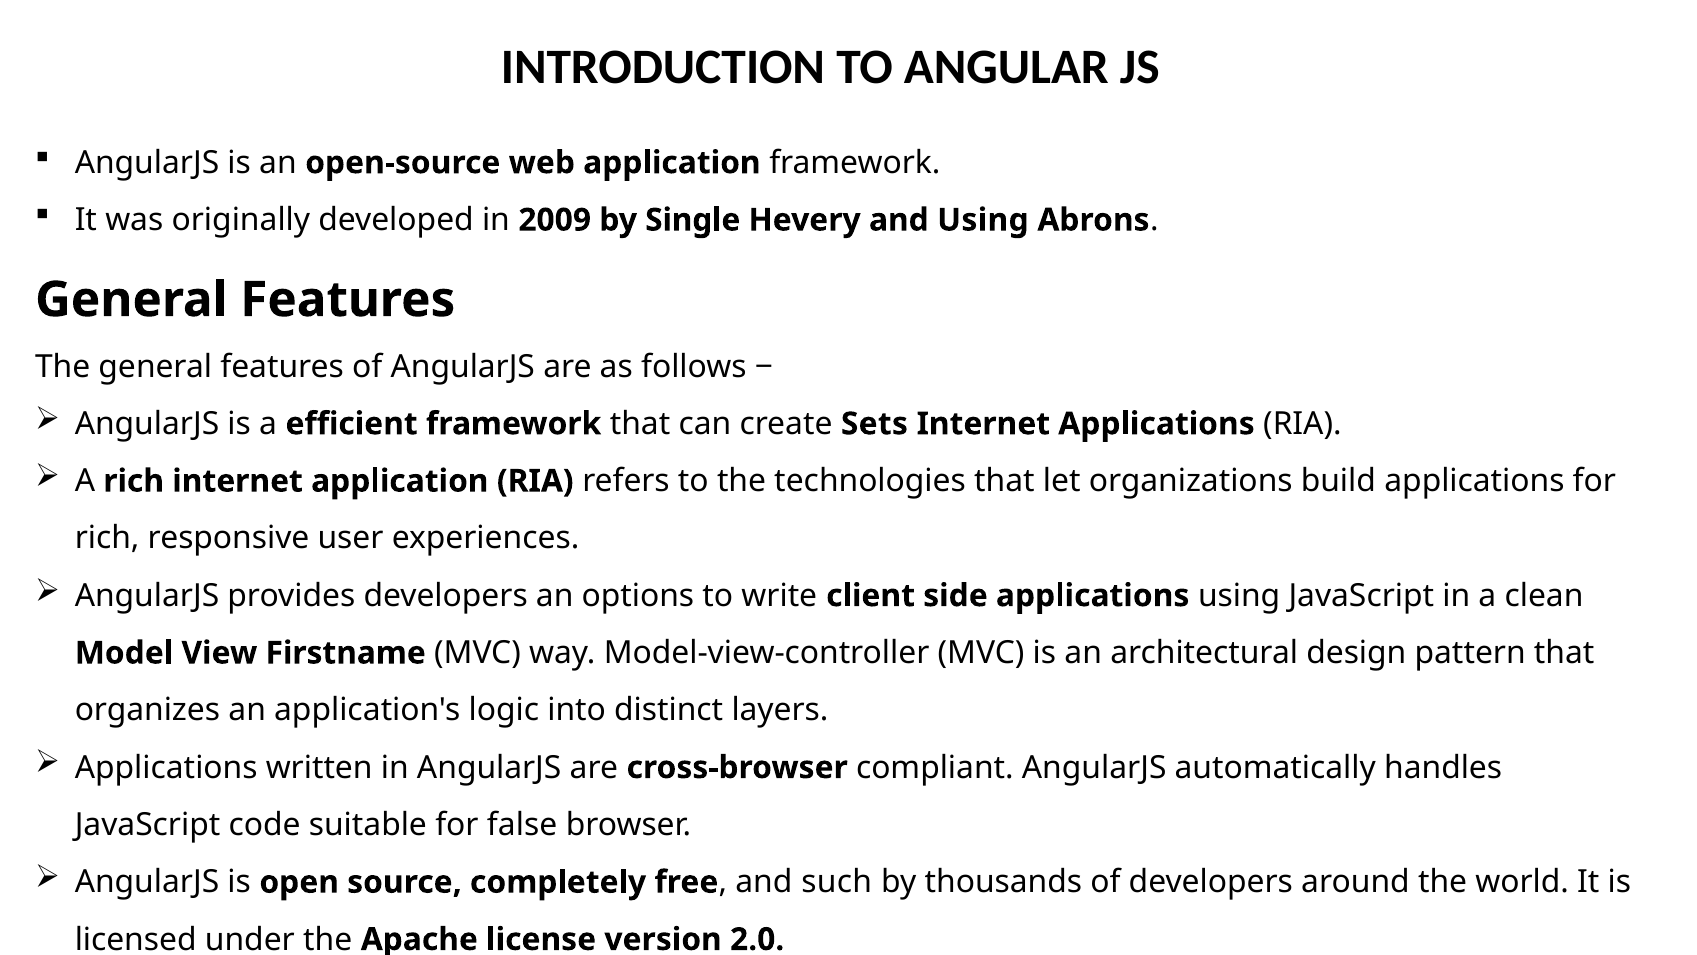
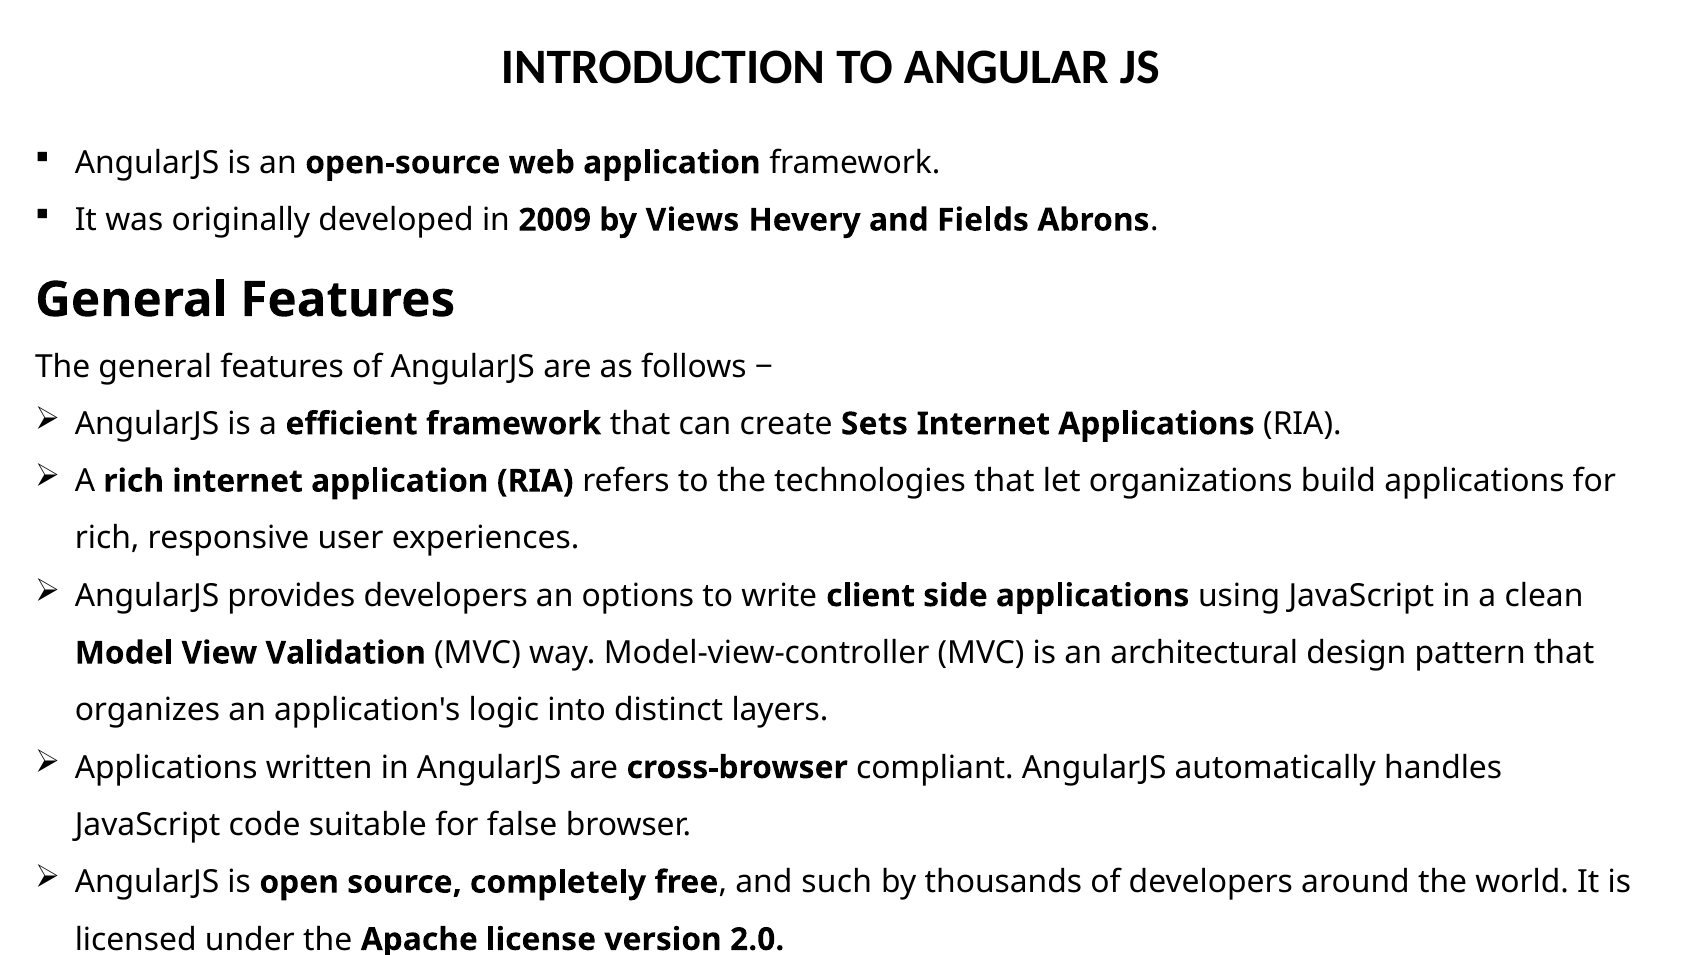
Single: Single -> Views (692, 220)
and Using: Using -> Fields (983, 220)
Firstname: Firstname -> Validation (346, 653)
